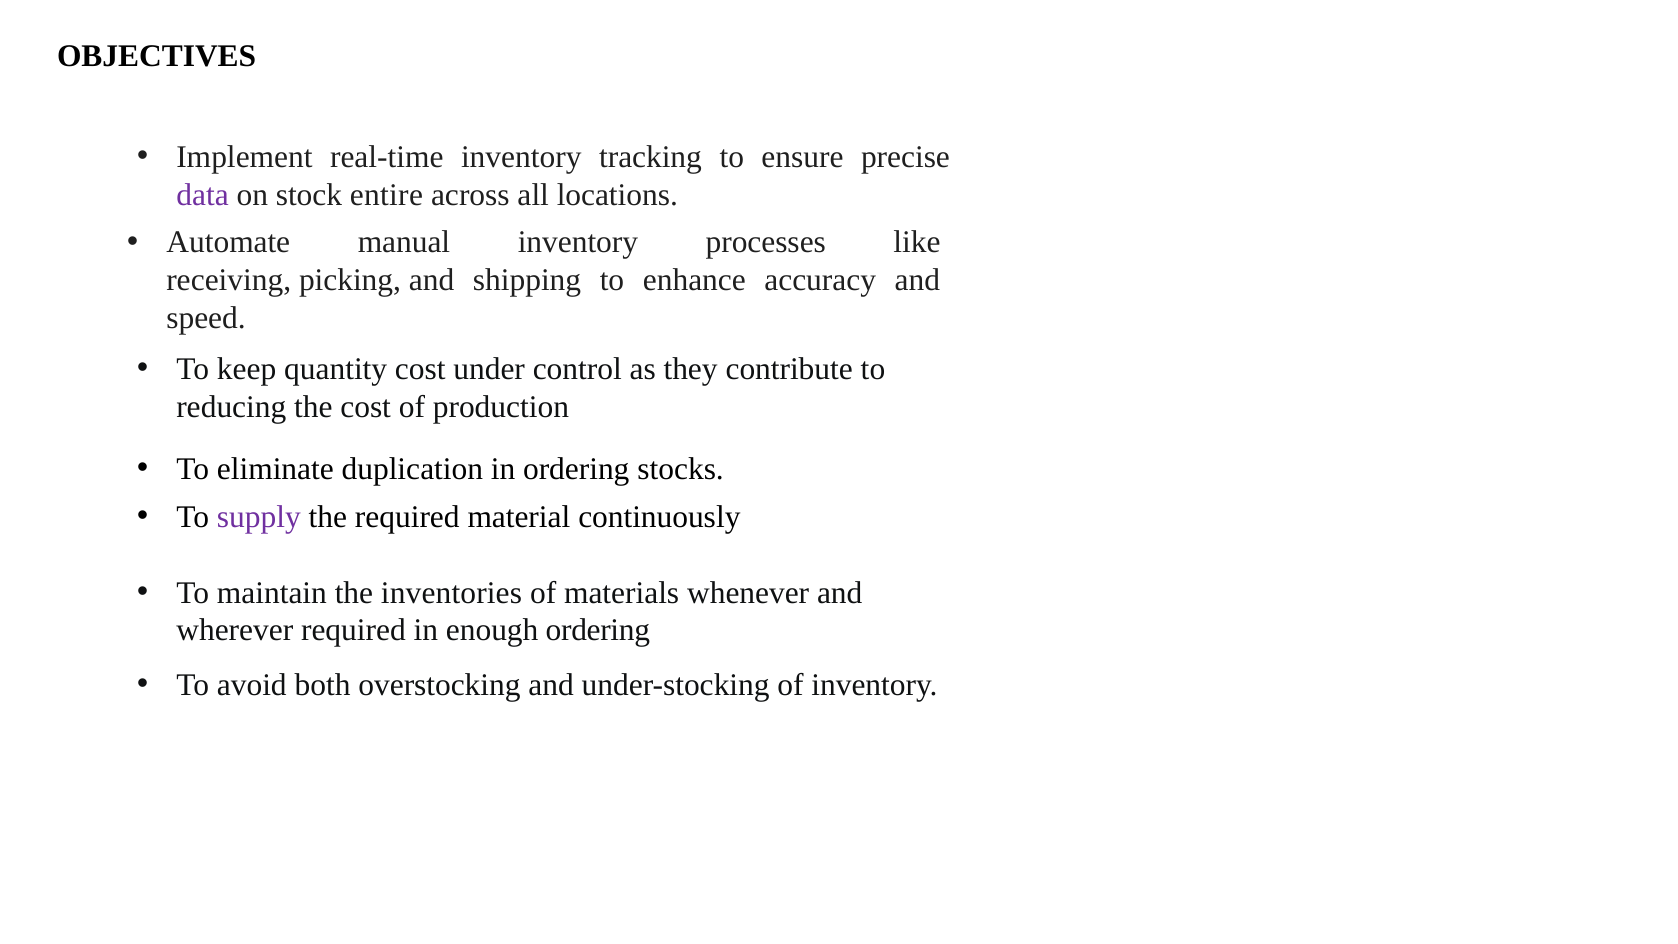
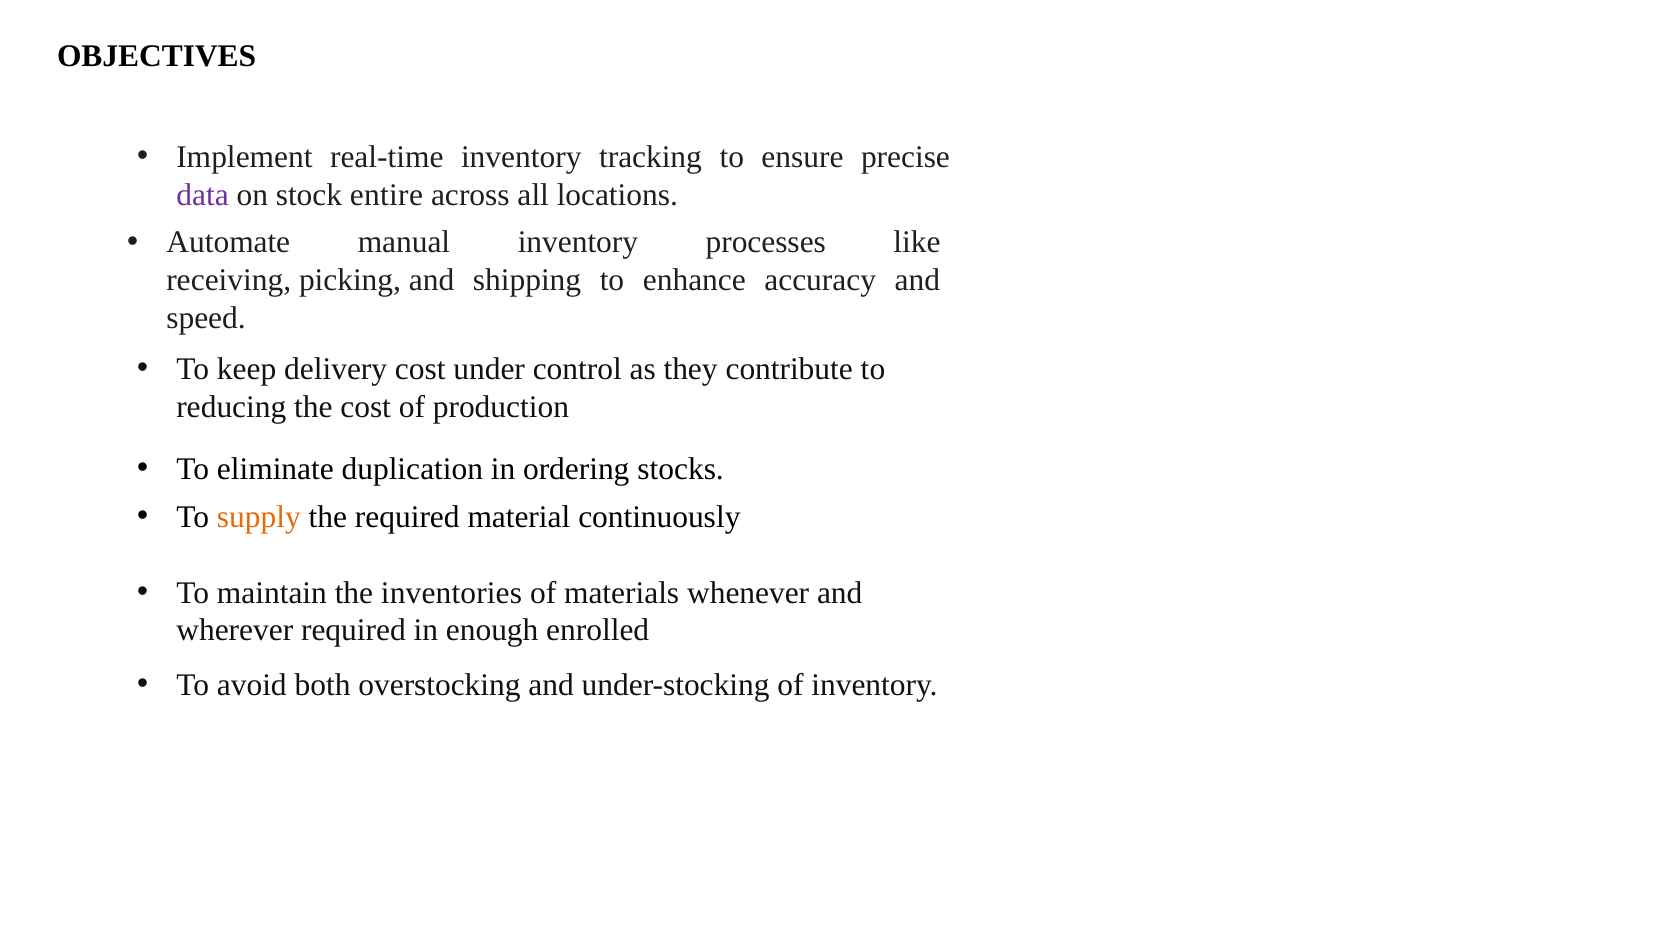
quantity: quantity -> delivery (336, 369)
supply colour: purple -> orange (259, 517)
enough ordering: ordering -> enrоlled (598, 630)
